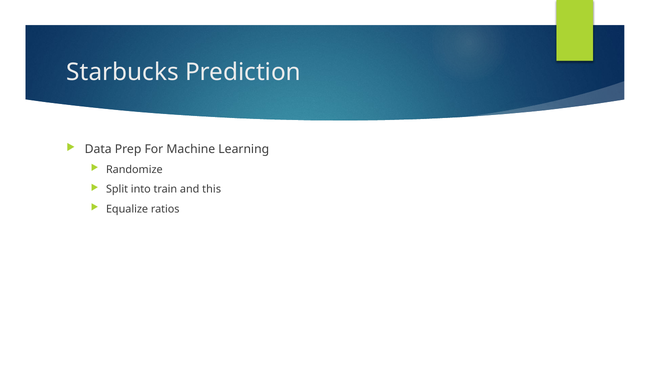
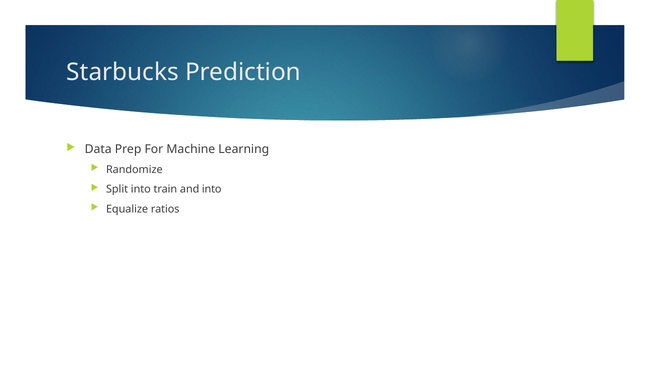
and this: this -> into (212, 190)
